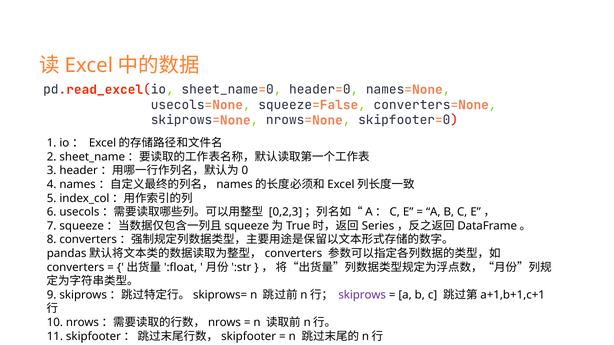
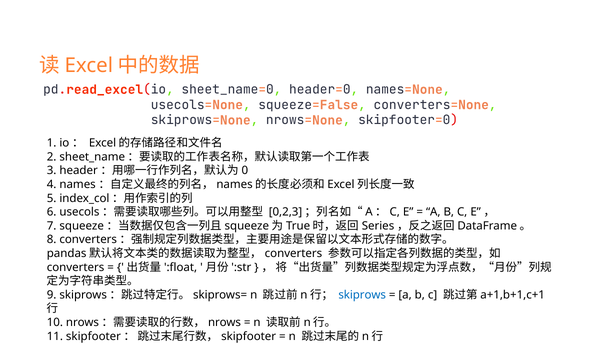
skiprows colour: purple -> blue (362, 295)
